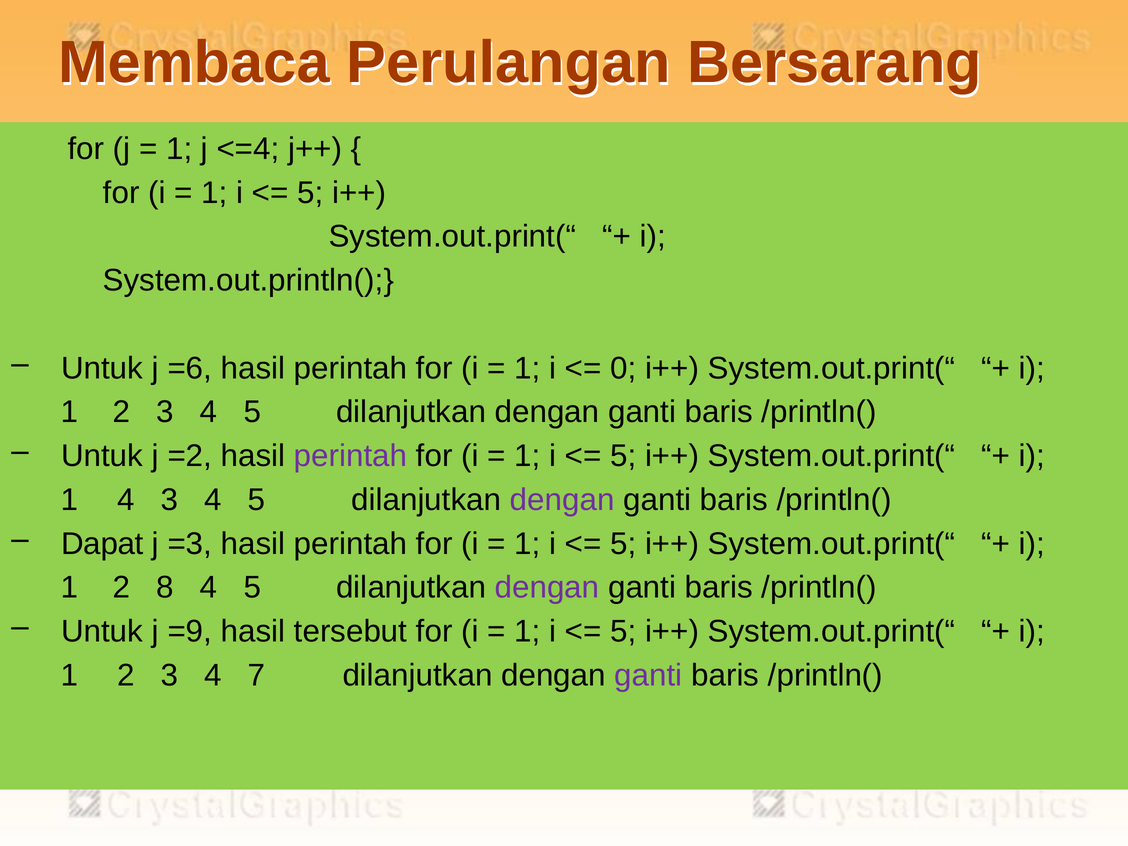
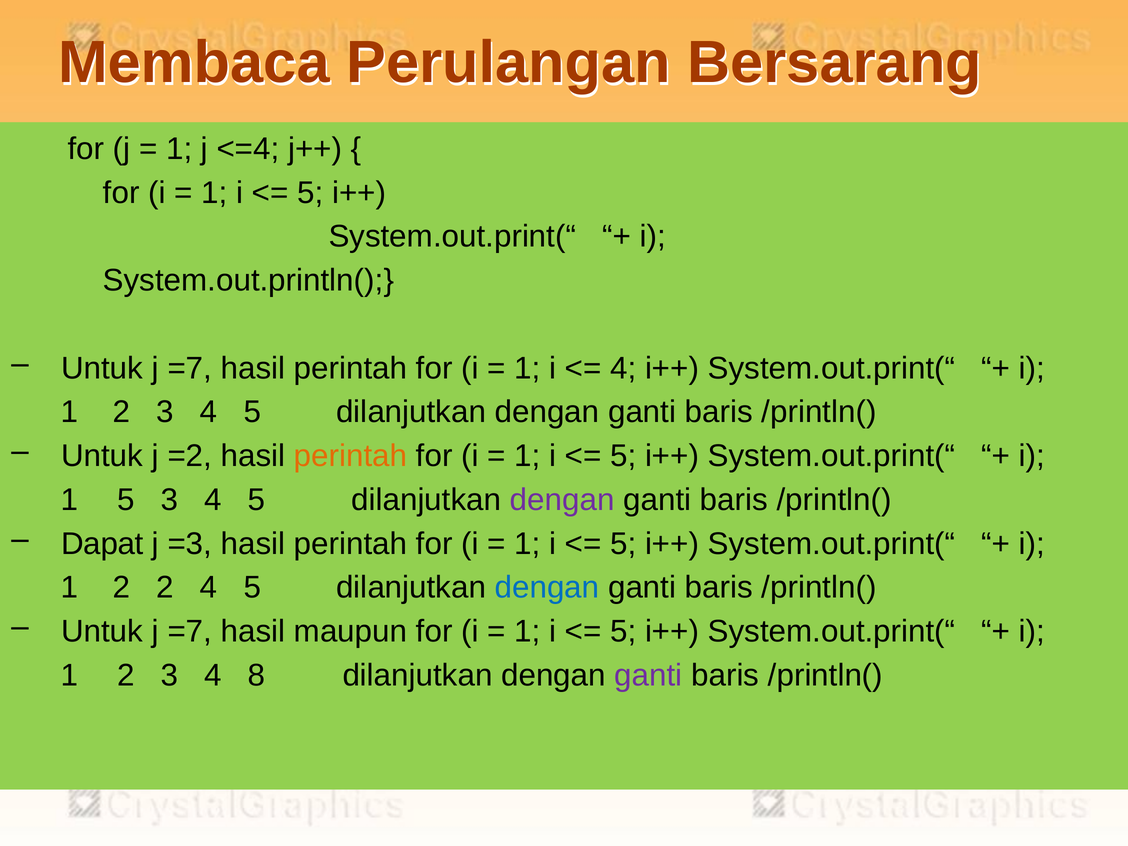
=6: =6 -> =7 (190, 368)
0: 0 -> 4 (623, 368)
perintah colour: purple -> orange (351, 456)
1 4: 4 -> 5 (126, 500)
2 8: 8 -> 2 (165, 588)
dengan colour: purple -> blue (547, 588)
=9: =9 -> =7 (190, 632)
tersebut: tersebut -> maupun (351, 632)
7: 7 -> 8 (256, 675)
